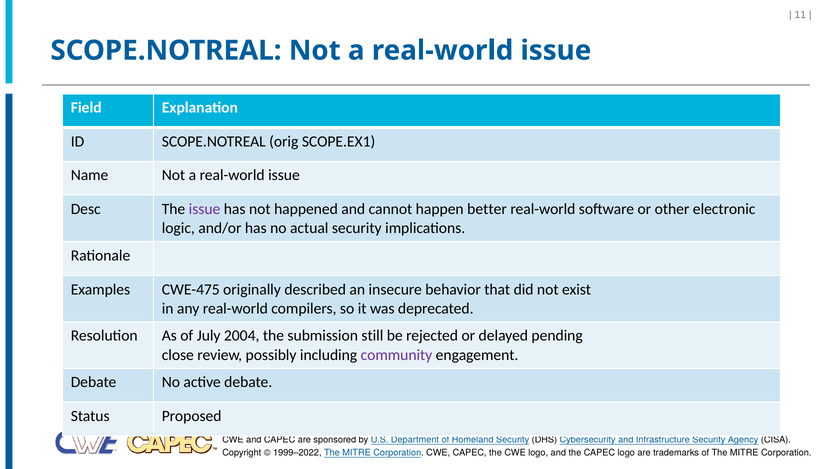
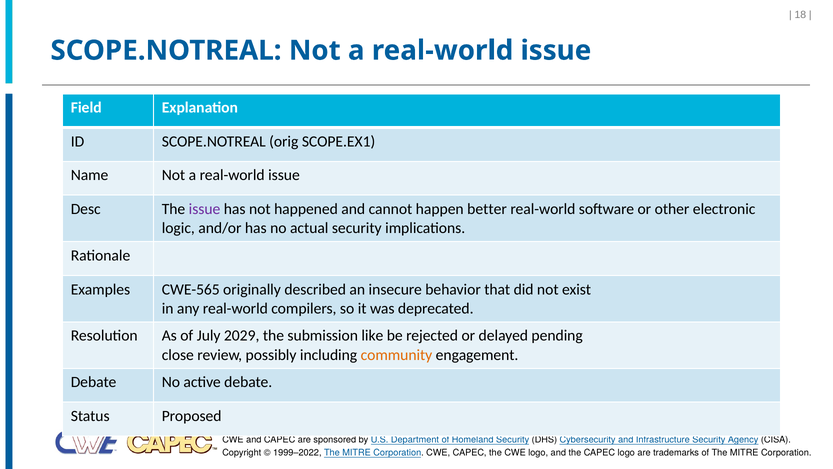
11: 11 -> 18 (800, 15)
CWE-475: CWE-475 -> CWE-565 (191, 289)
2004: 2004 -> 2029 (242, 336)
still: still -> like (372, 336)
community colour: purple -> orange (396, 355)
